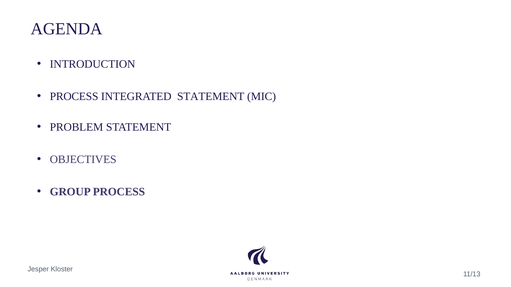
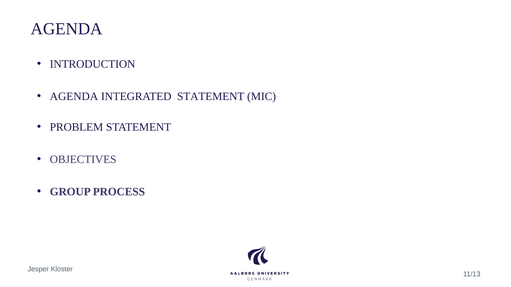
PROCESS: PROCESS -> AGENDA (74, 97)
